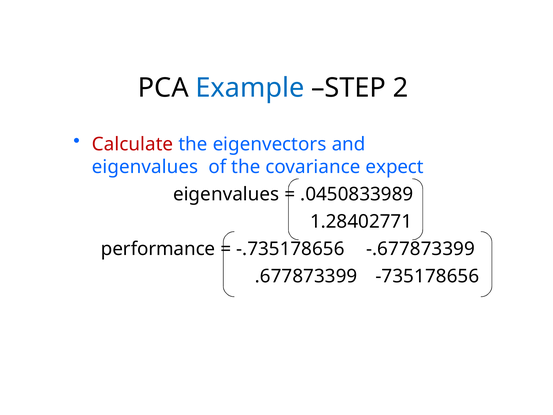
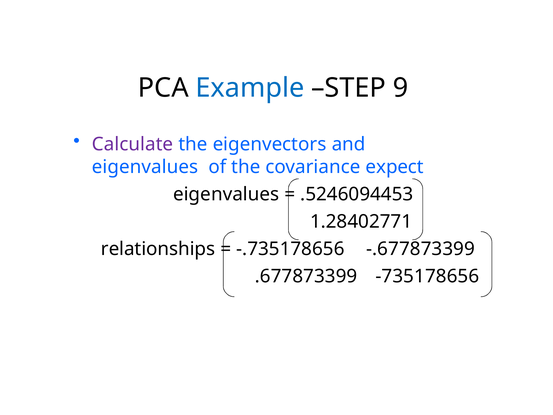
2: 2 -> 9 (401, 88)
Calculate colour: red -> purple (133, 144)
.0450833989: .0450833989 -> .5246094453 (357, 194)
performance: performance -> relationships (158, 249)
